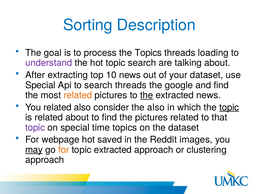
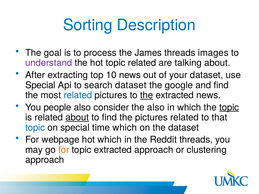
the Topics: Topics -> James (148, 53)
loading: loading -> images (213, 53)
topic search: search -> related (142, 63)
search threads: threads -> dataset (131, 85)
related colour: orange -> blue (78, 95)
You related: related -> people (58, 107)
about underline: none -> present (77, 118)
topic colour: purple -> blue (35, 128)
time topics: topics -> which (125, 128)
hot saved: saved -> which (110, 140)
Reddit images: images -> threads (196, 140)
may underline: present -> none (34, 150)
